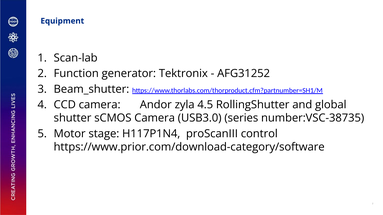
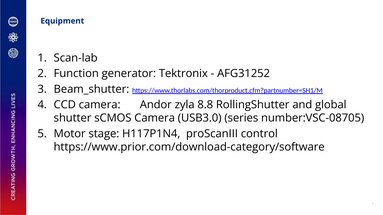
4.5: 4.5 -> 8.8 (205, 105)
number:VSC-38735: number:VSC-38735 -> number:VSC-08705 (313, 118)
